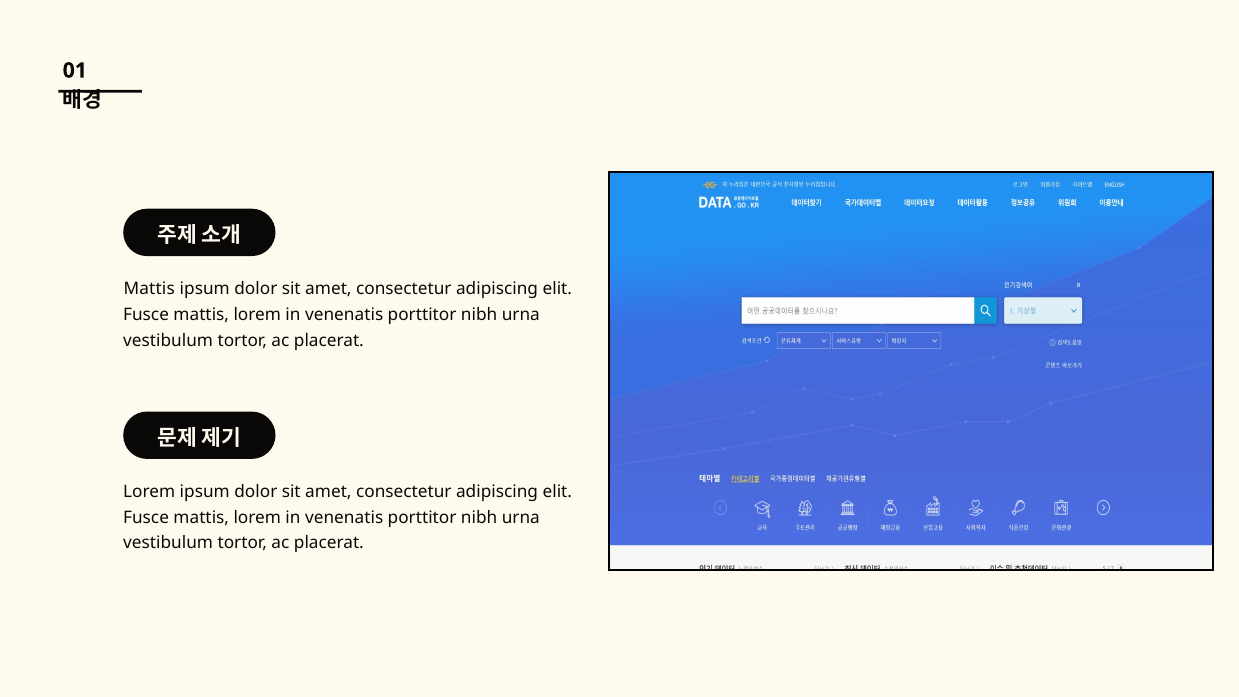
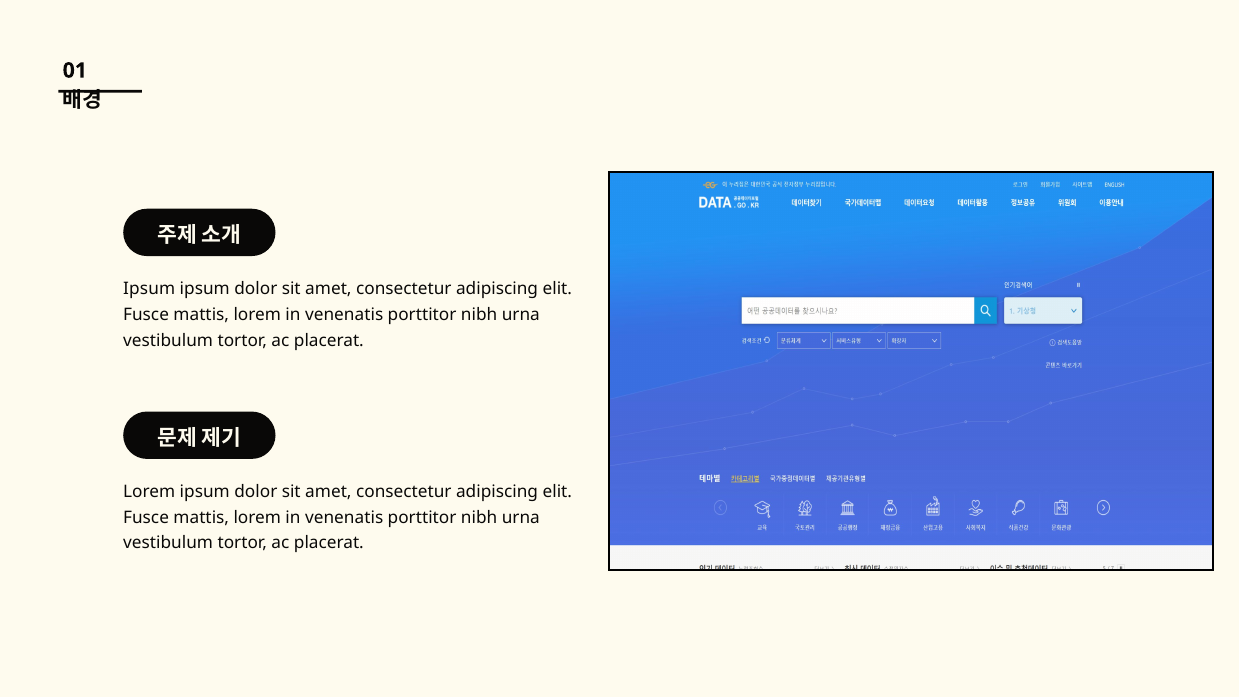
Mattis: Mattis -> Ipsum (149, 289)
